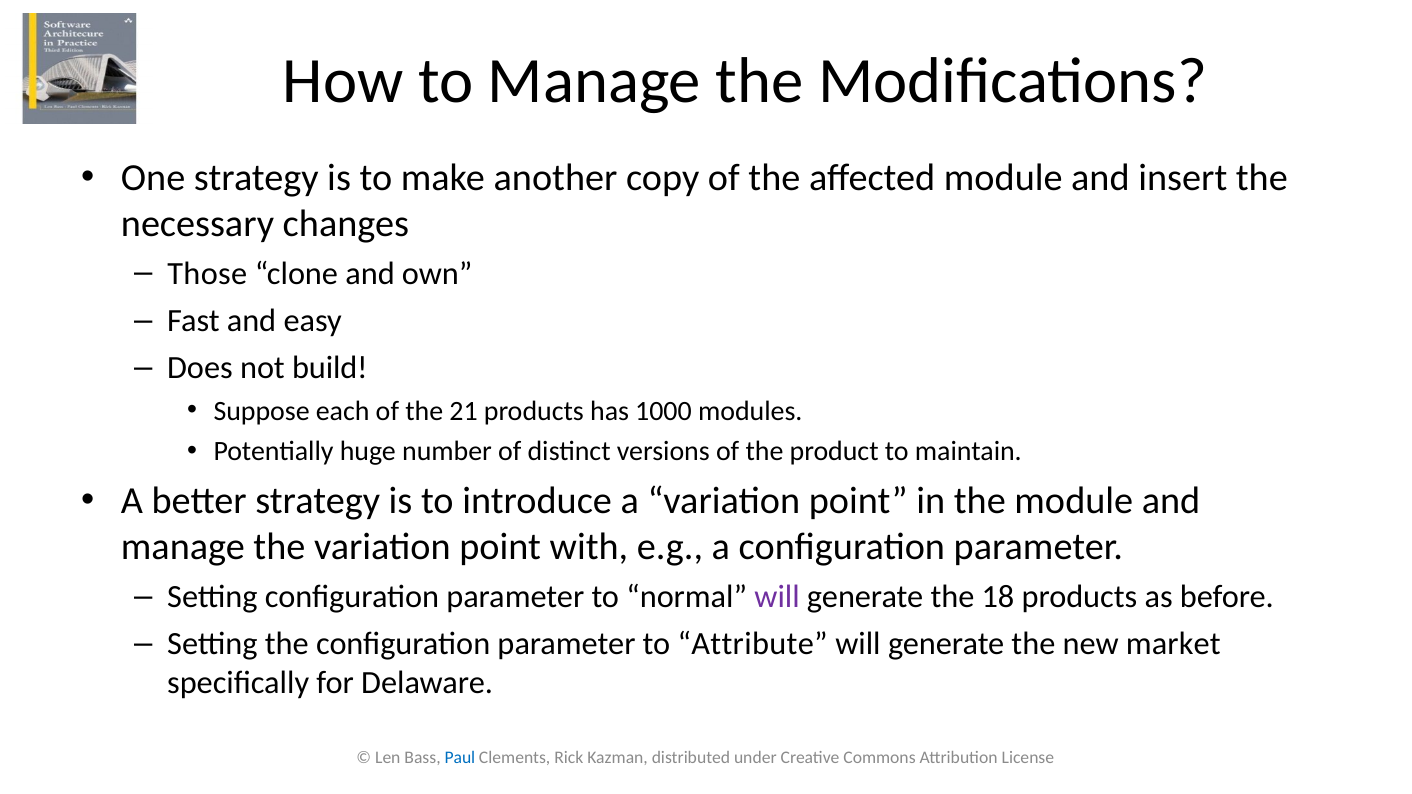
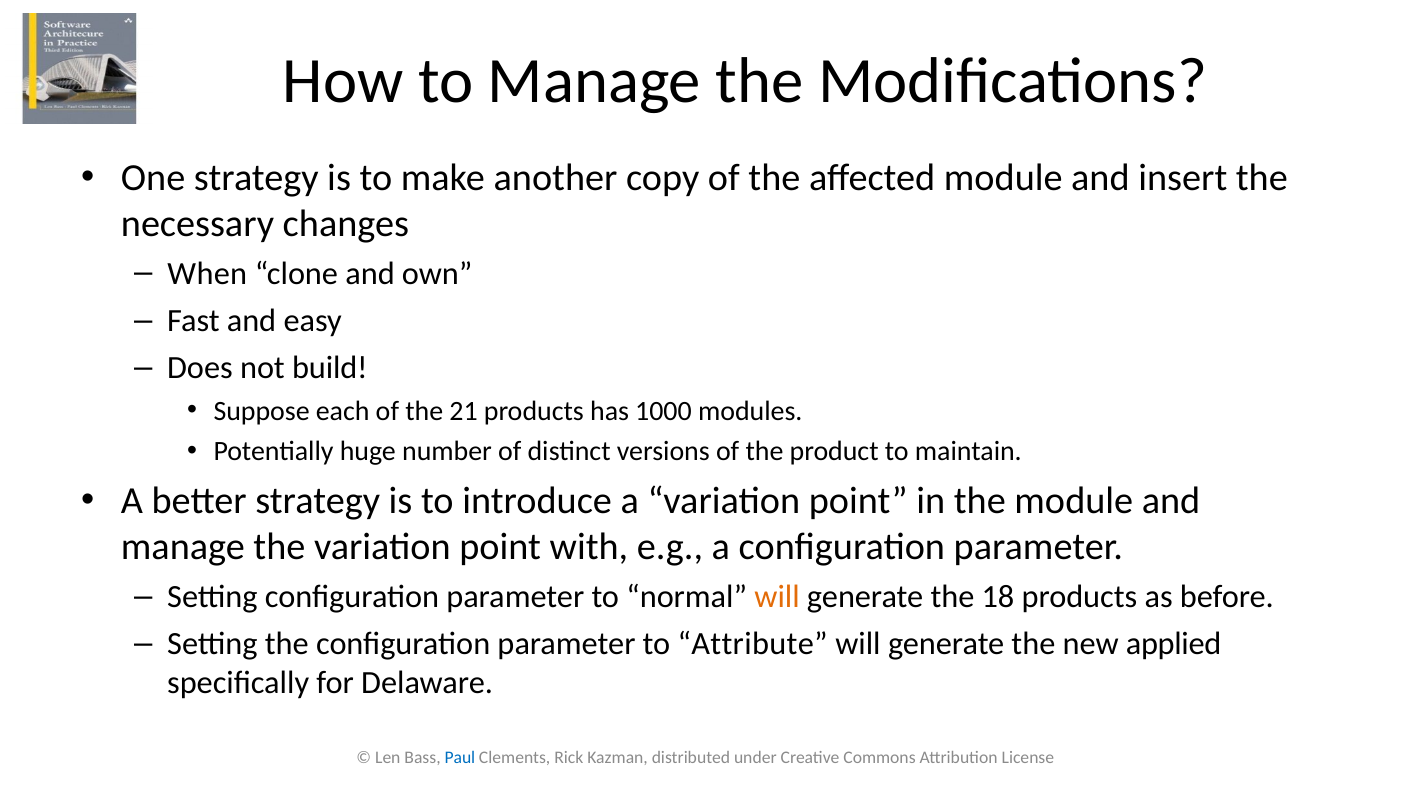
Those: Those -> When (207, 274)
will colour: purple -> orange (777, 597)
market: market -> applied (1174, 644)
